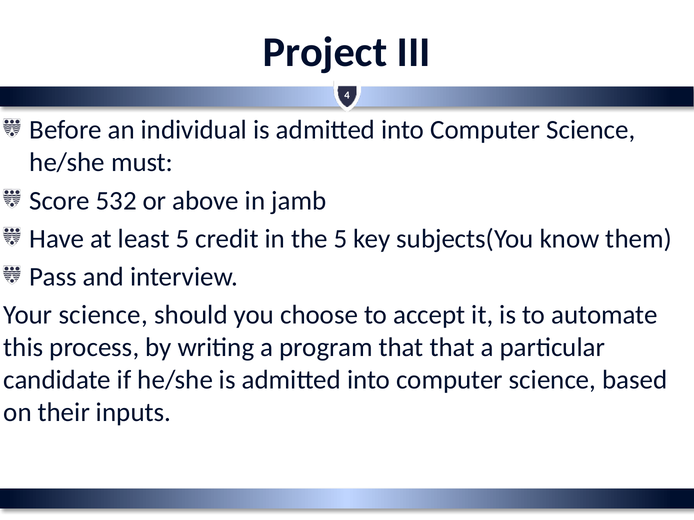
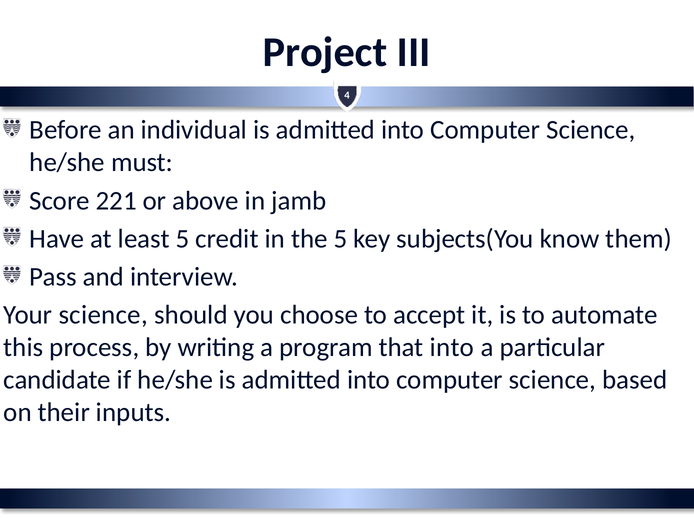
532: 532 -> 221 (116, 201)
that that: that -> into (452, 348)
